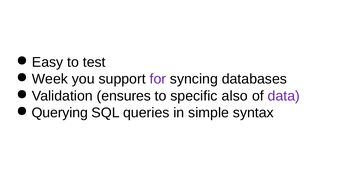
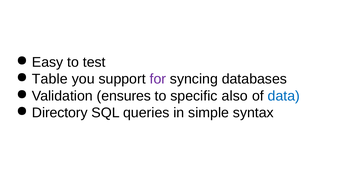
Week: Week -> Table (50, 79)
data colour: purple -> blue (284, 96)
Querying: Querying -> Directory (60, 113)
